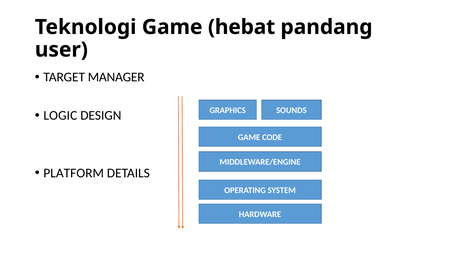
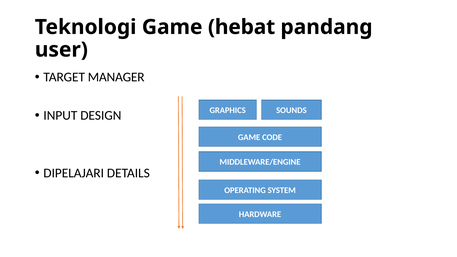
LOGIC: LOGIC -> INPUT (60, 116)
PLATFORM: PLATFORM -> DIPELAJARI (74, 173)
